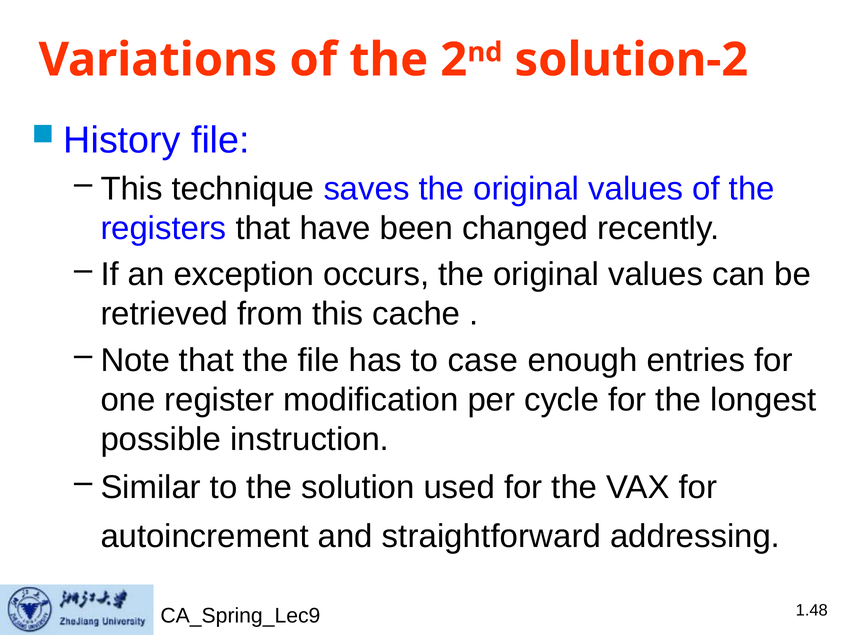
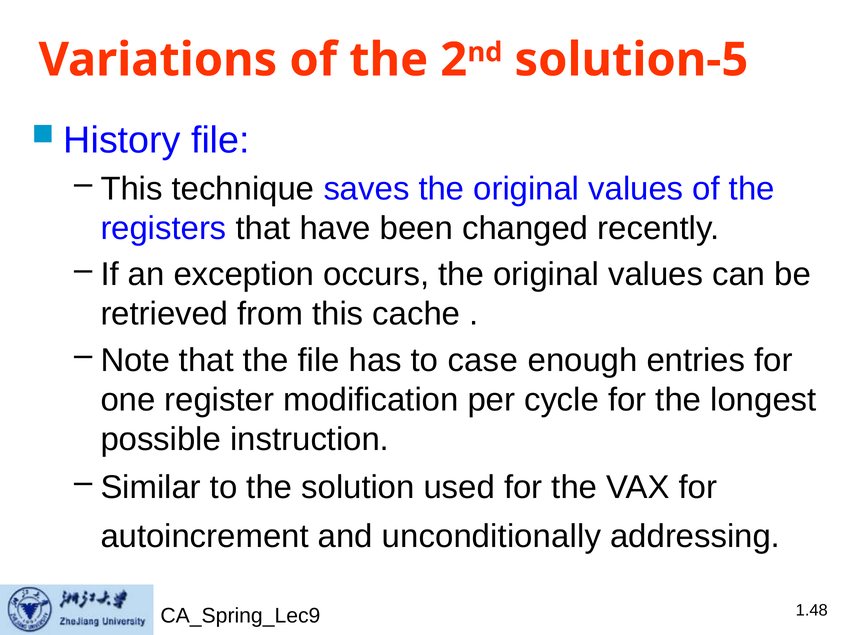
solution-2: solution-2 -> solution-5 (631, 60)
straightforward: straightforward -> unconditionally (491, 536)
